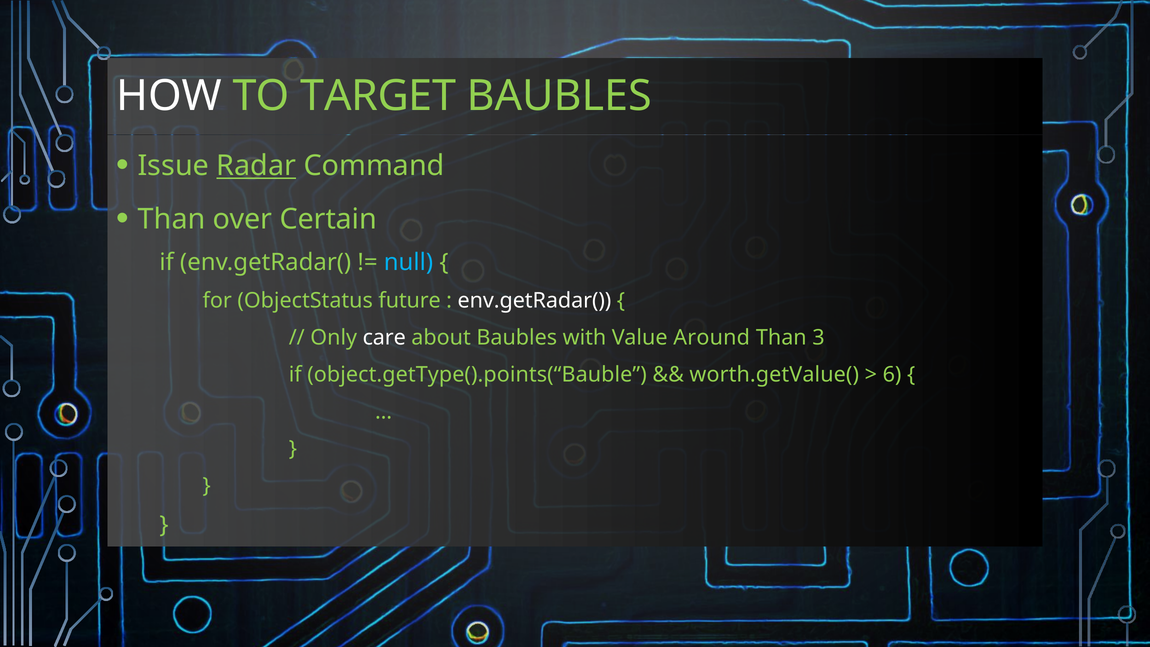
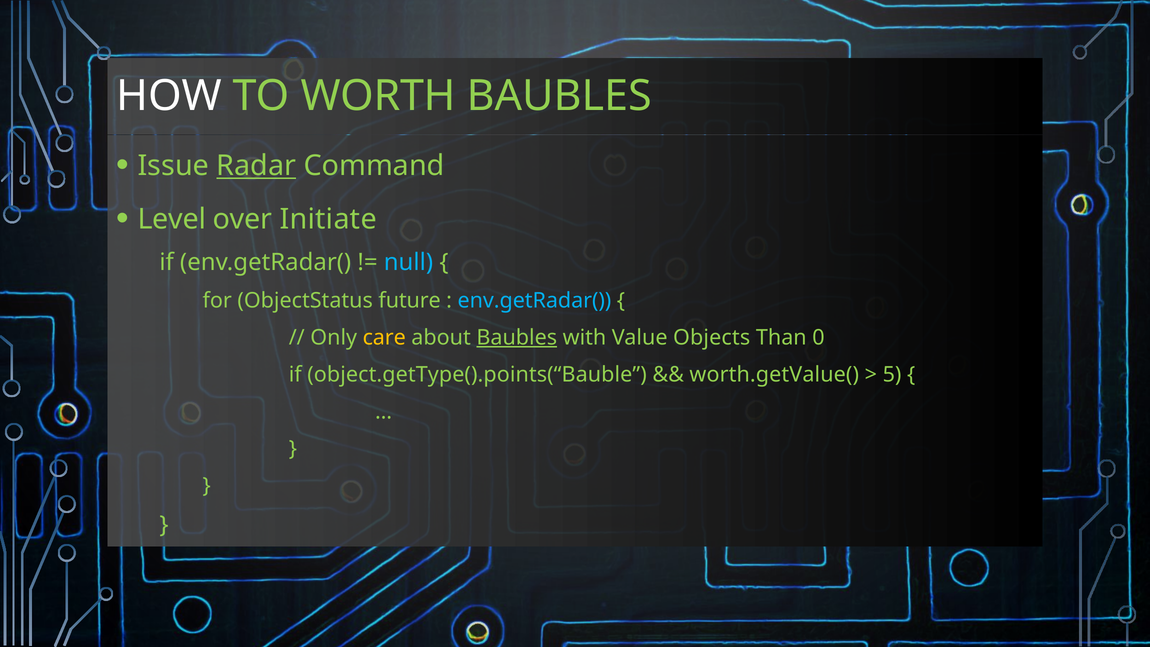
TARGET: TARGET -> WORTH (378, 96)
Than: Than -> Level (172, 219)
Certain: Certain -> Initiate (328, 219)
env.getRadar( colour: white -> light blue (534, 300)
care colour: white -> yellow (384, 338)
Baubles underline: none -> present (517, 338)
Around: Around -> Objects (712, 338)
3: 3 -> 0 (818, 338)
6: 6 -> 5 (892, 375)
